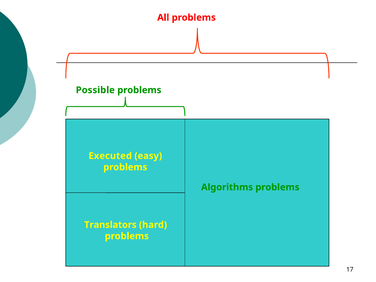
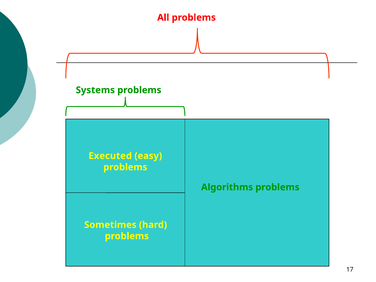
Possible: Possible -> Systems (95, 90)
Translators: Translators -> Sometimes (110, 225)
